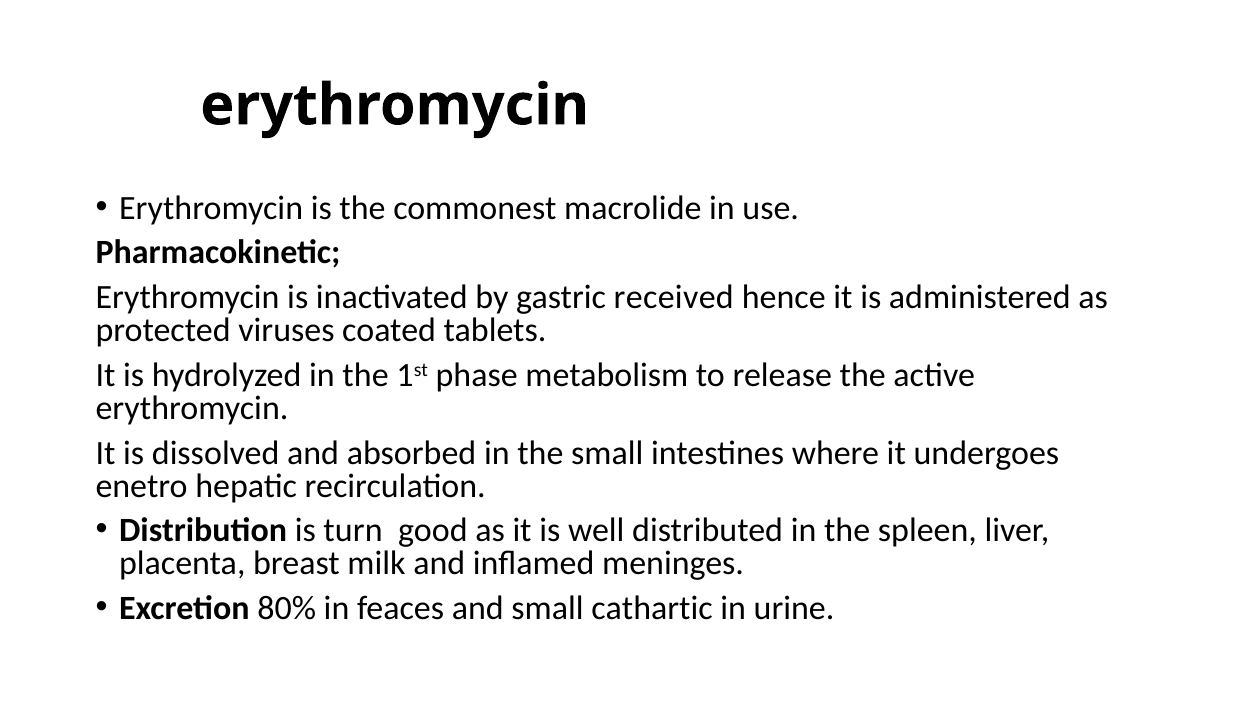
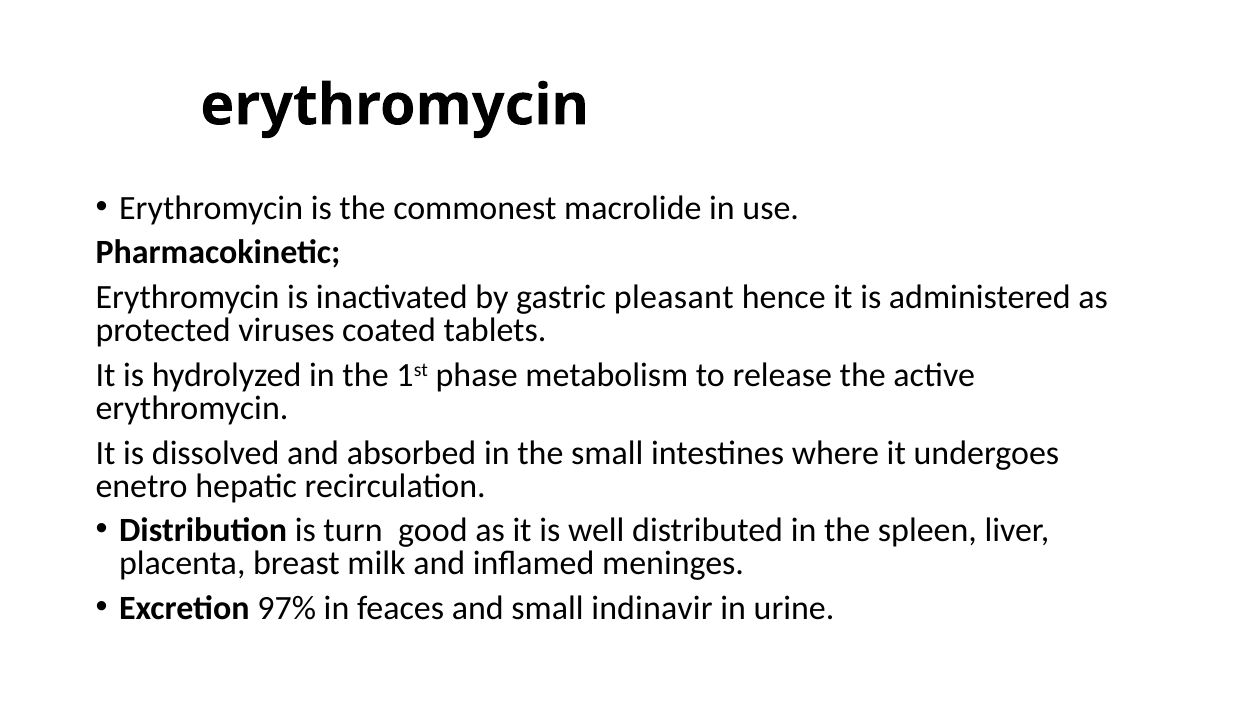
received: received -> pleasant (674, 297)
80%: 80% -> 97% (287, 608)
cathartic: cathartic -> indinavir (652, 608)
